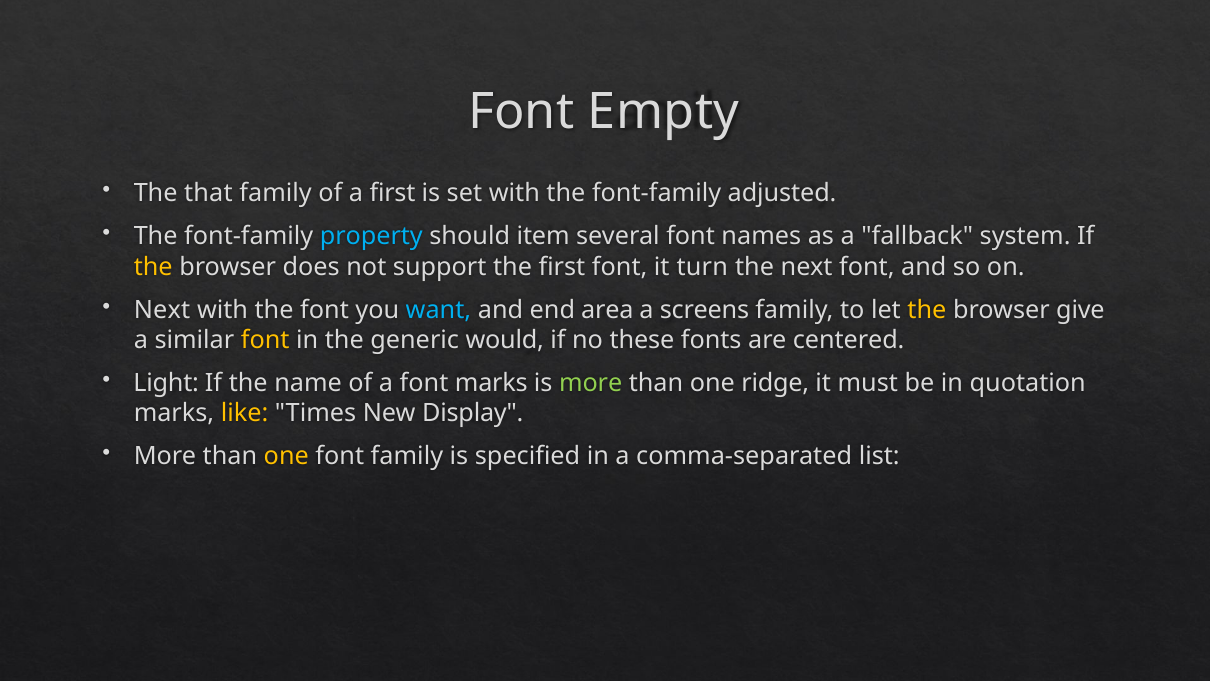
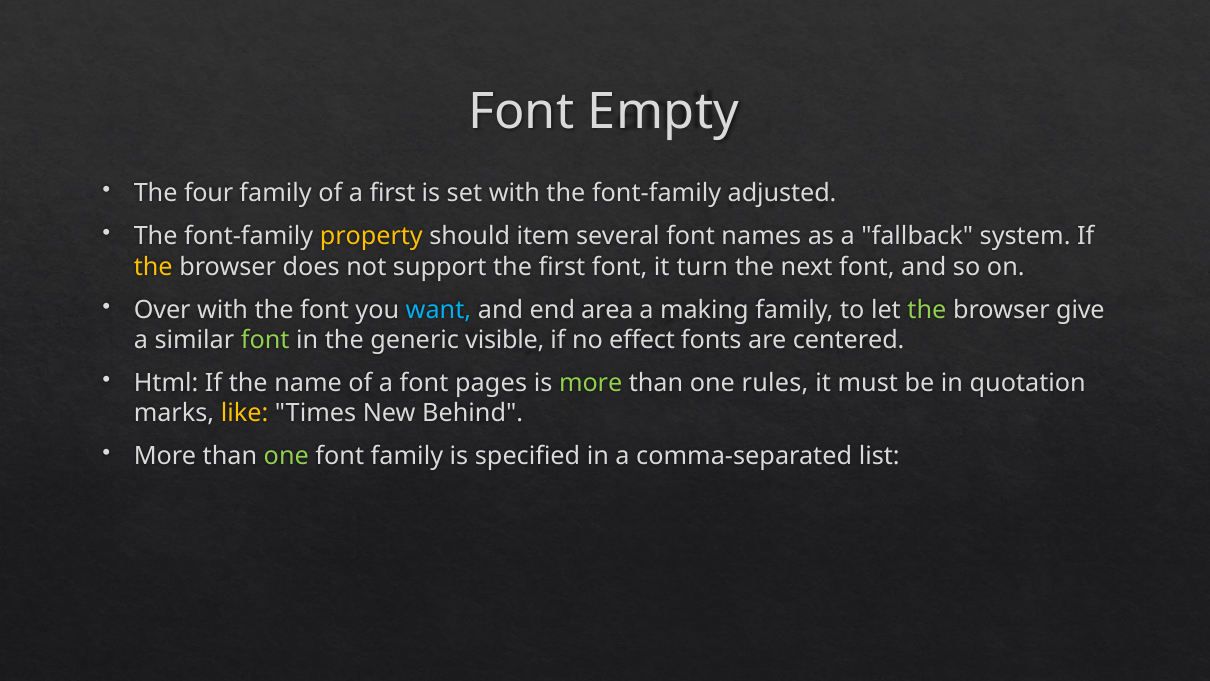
that: that -> four (209, 193)
property colour: light blue -> yellow (371, 236)
Next: Next -> Over (162, 310)
screens: screens -> making (704, 310)
the colour: yellow -> light green (927, 310)
font colour: yellow -> light green (265, 340)
would: would -> visible (505, 340)
these: these -> effect (642, 340)
Light: Light -> Html (166, 383)
font marks: marks -> pages (491, 383)
ridge: ridge -> rules (775, 383)
Display: Display -> Behind (473, 413)
one colour: yellow -> light green (286, 456)
